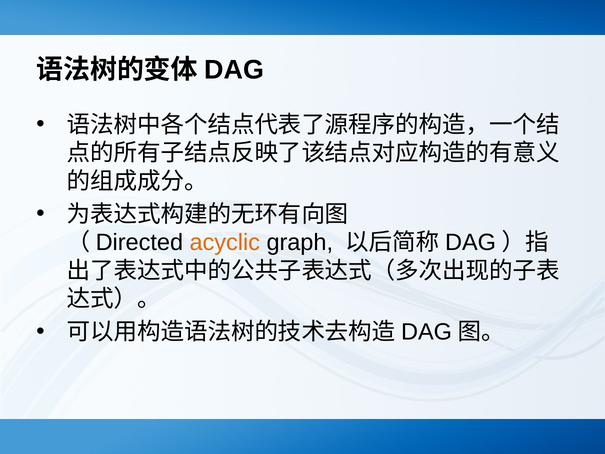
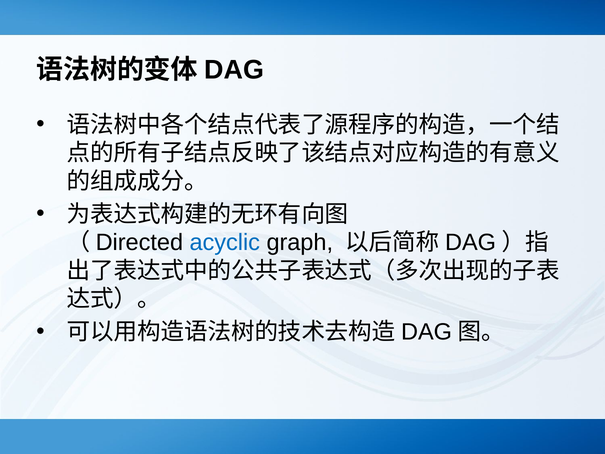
acyclic colour: orange -> blue (225, 242)
